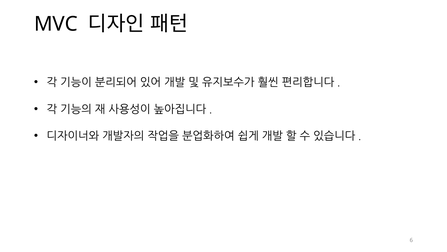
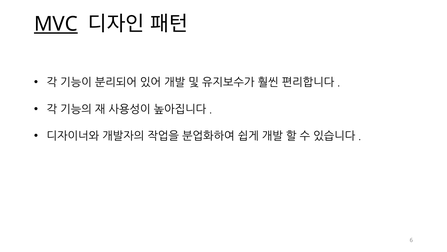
MVC underline: none -> present (56, 24)
